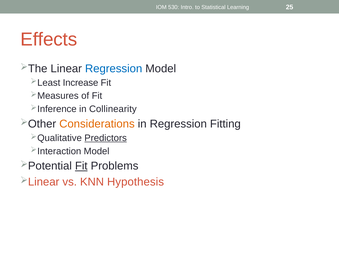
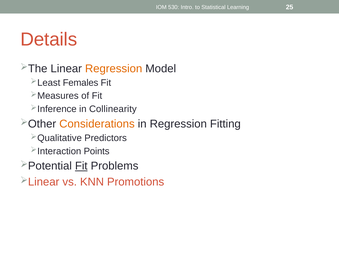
Effects: Effects -> Details (49, 39)
Regression colour: blue -> orange (114, 69)
Increase: Increase -> Females (81, 83)
Predictors underline: present -> none (106, 138)
Model: Model -> Points (97, 151)
Hypothesis: Hypothesis -> Promotions (136, 182)
